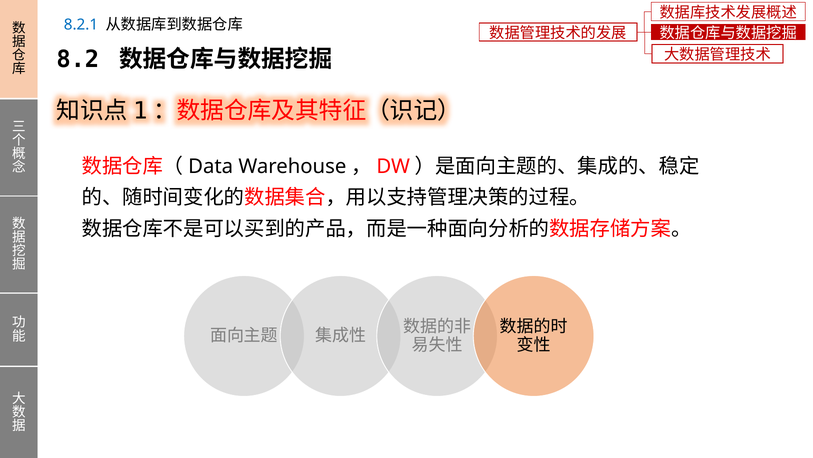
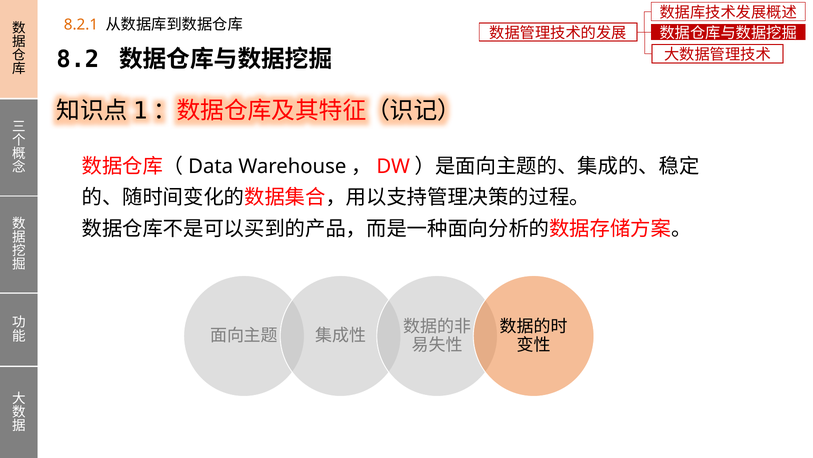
8.2.1 colour: blue -> orange (81, 25)
